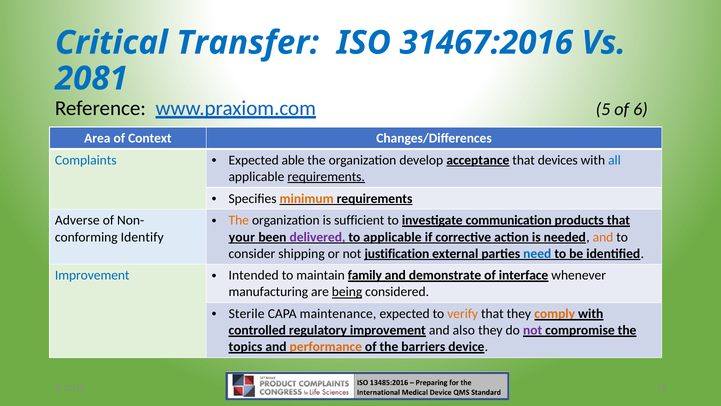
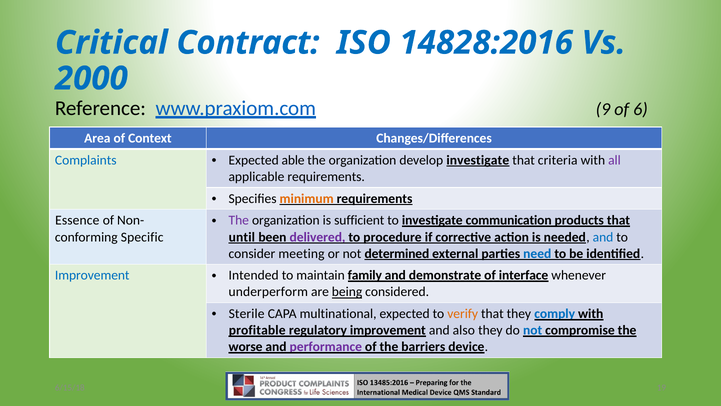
Transfer: Transfer -> Contract (248, 43)
31467:2016: 31467:2016 -> 14828:2016 (486, 43)
2081: 2081 -> 2000 (91, 78)
5: 5 -> 9 (603, 109)
develop acceptance: acceptance -> investigate (478, 160)
devices: devices -> criteria (558, 160)
all colour: blue -> purple (614, 160)
requirements underline: present -> none (326, 176)
The colour: orange -> purple (239, 220)
Adverse: Adverse -> Essence (77, 220)
Identify: Identify -> Specific (142, 237)
your: your -> until (242, 237)
to applicable: applicable -> procedure (392, 237)
and colour: orange -> blue (603, 237)
shipping: shipping -> meeting (301, 253)
justification: justification -> determined (397, 253)
manufacturing: manufacturing -> underperform (268, 292)
maintenance: maintenance -> multinational (338, 314)
comply colour: orange -> blue (555, 314)
controlled: controlled -> profitable (257, 330)
not colour: purple -> blue (533, 330)
topics: topics -> worse (246, 347)
performance colour: orange -> purple (326, 347)
